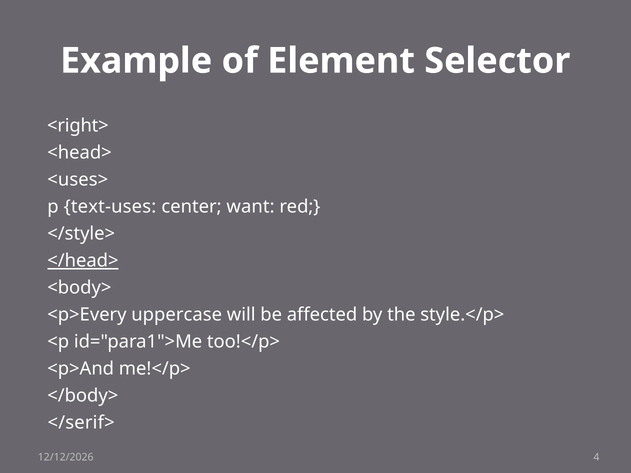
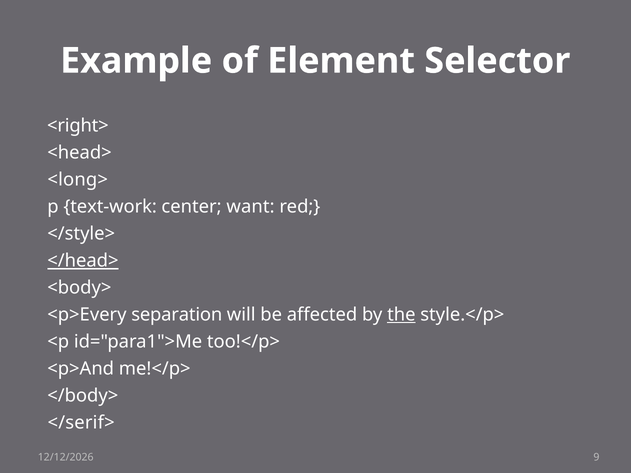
<uses>: <uses> -> <long> (78, 180)
text-uses: text-uses -> text-work (110, 207)
uppercase: uppercase -> separation (177, 315)
the underline: none -> present (401, 315)
4: 4 -> 9 (596, 458)
